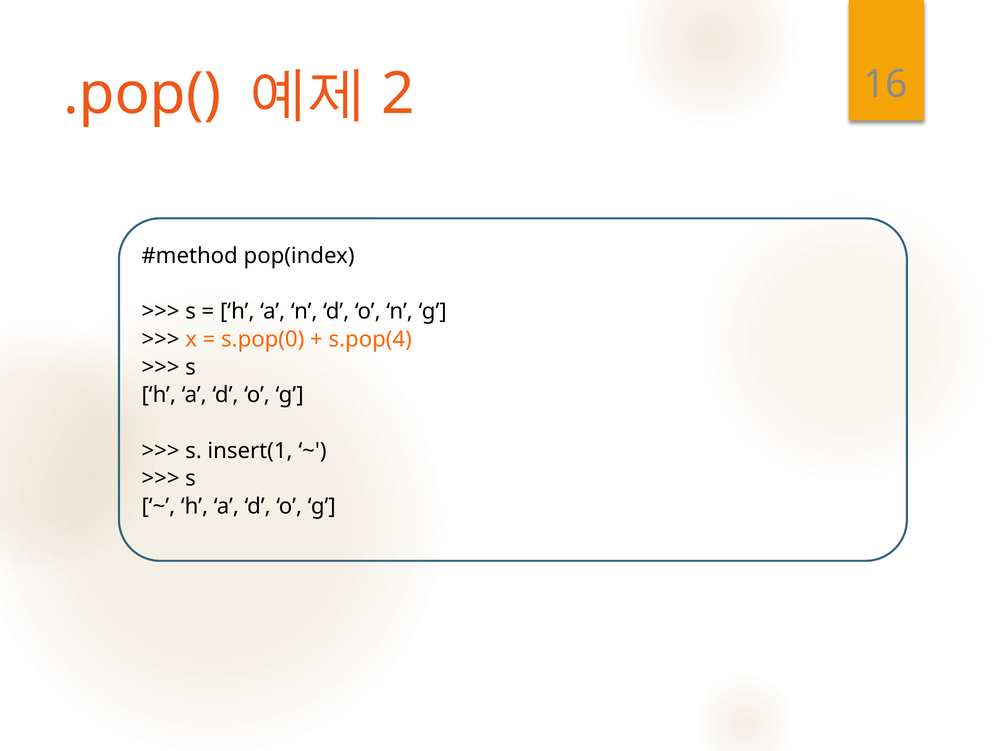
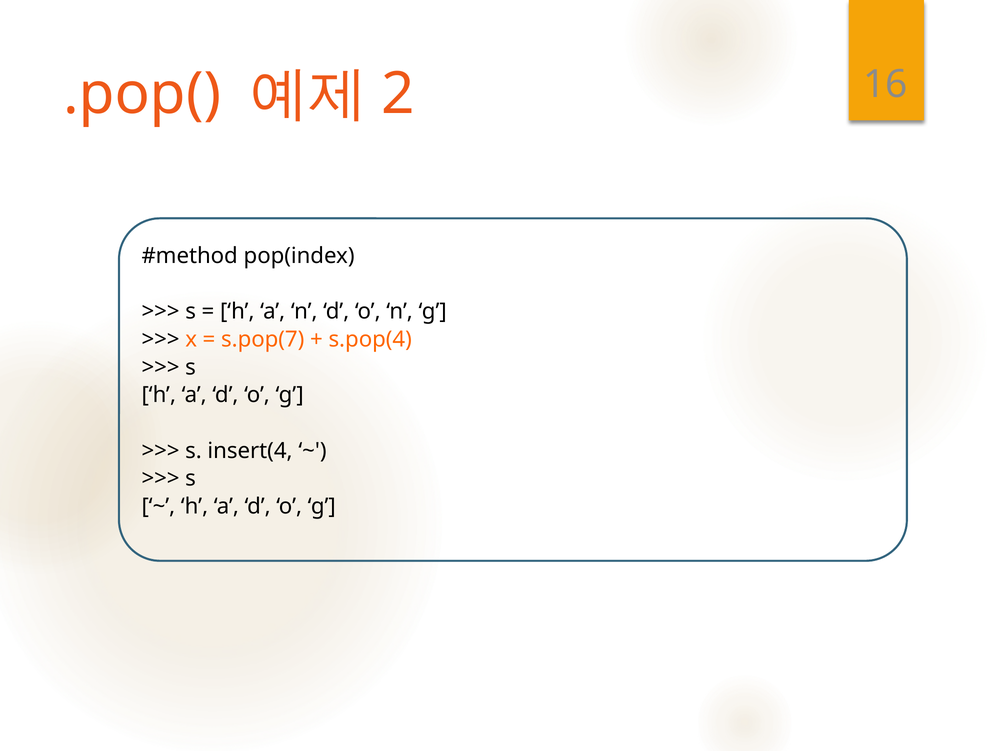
s.pop(0: s.pop(0 -> s.pop(7 (263, 340)
insert(1: insert(1 -> insert(4 (250, 451)
